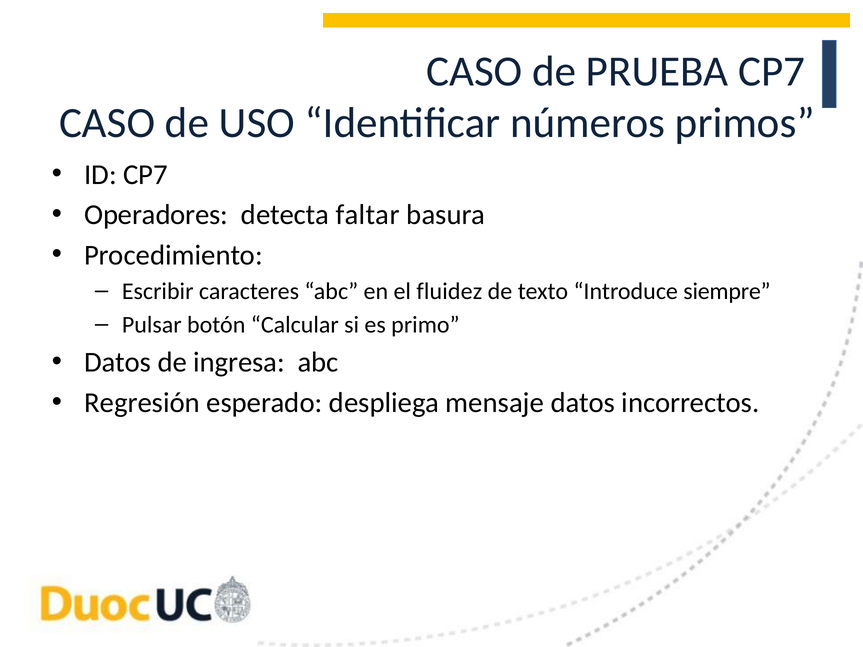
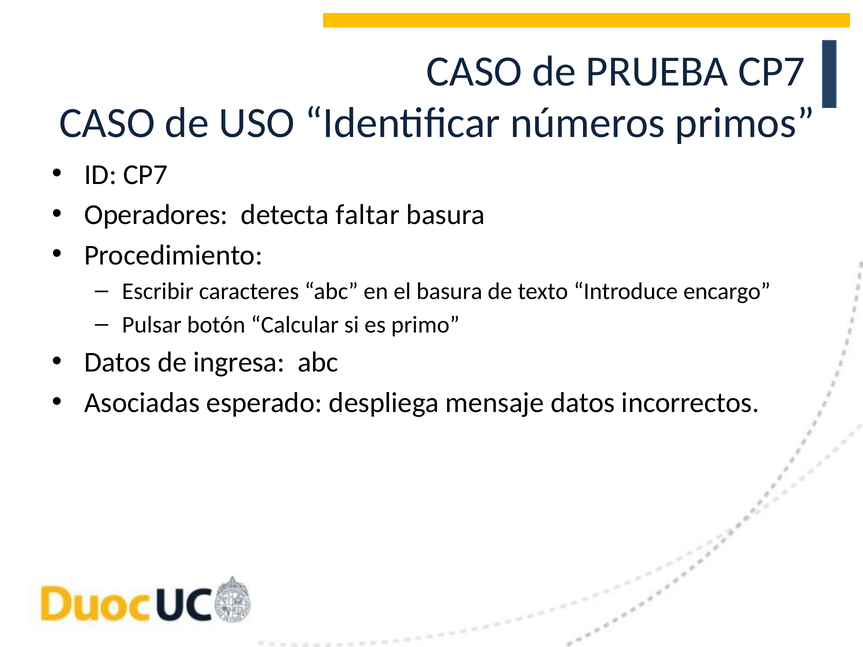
el fluidez: fluidez -> basura (449, 291)
siempre: siempre -> encargo (727, 291)
Regresión: Regresión -> Asociadas (142, 403)
